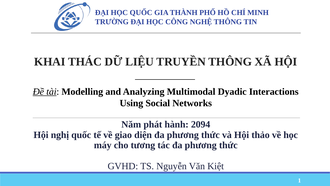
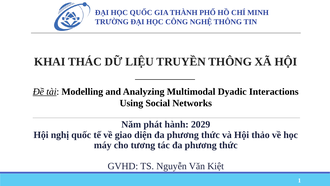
2094: 2094 -> 2029 (201, 124)
